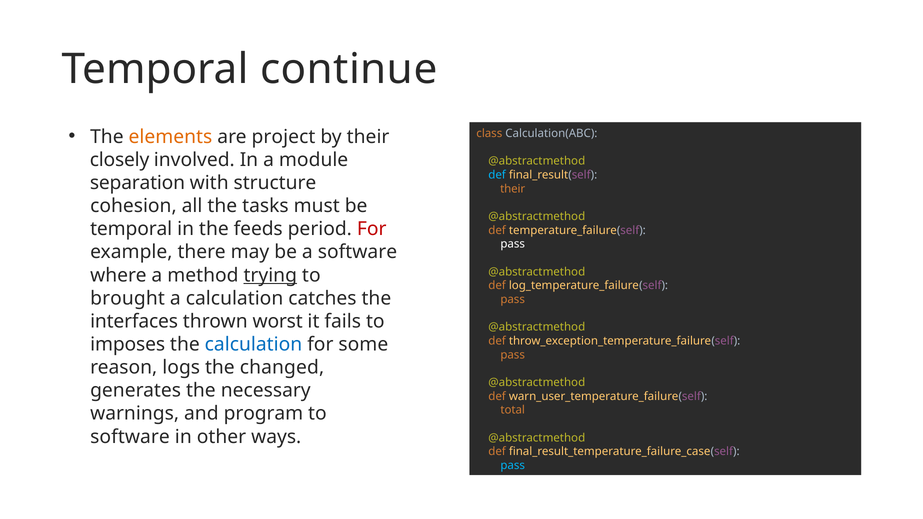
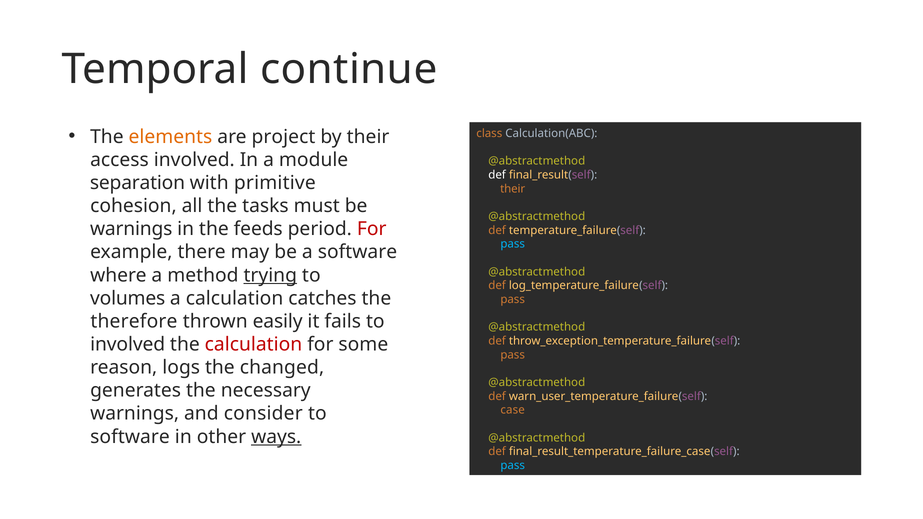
closely: closely -> access (119, 160)
def colour: light blue -> white (497, 175)
structure: structure -> primitive (275, 183)
temporal: temporal -> warnings (131, 229)
pass colour: white -> light blue (513, 244)
brought: brought -> volumes (128, 298)
interfaces: interfaces -> therefore (134, 321)
worst: worst -> easily (278, 321)
imposes: imposes -> involved (128, 345)
calculation colour: blue -> red (253, 345)
total: total -> case (513, 410)
program: program -> consider (263, 414)
ways underline: none -> present (276, 437)
